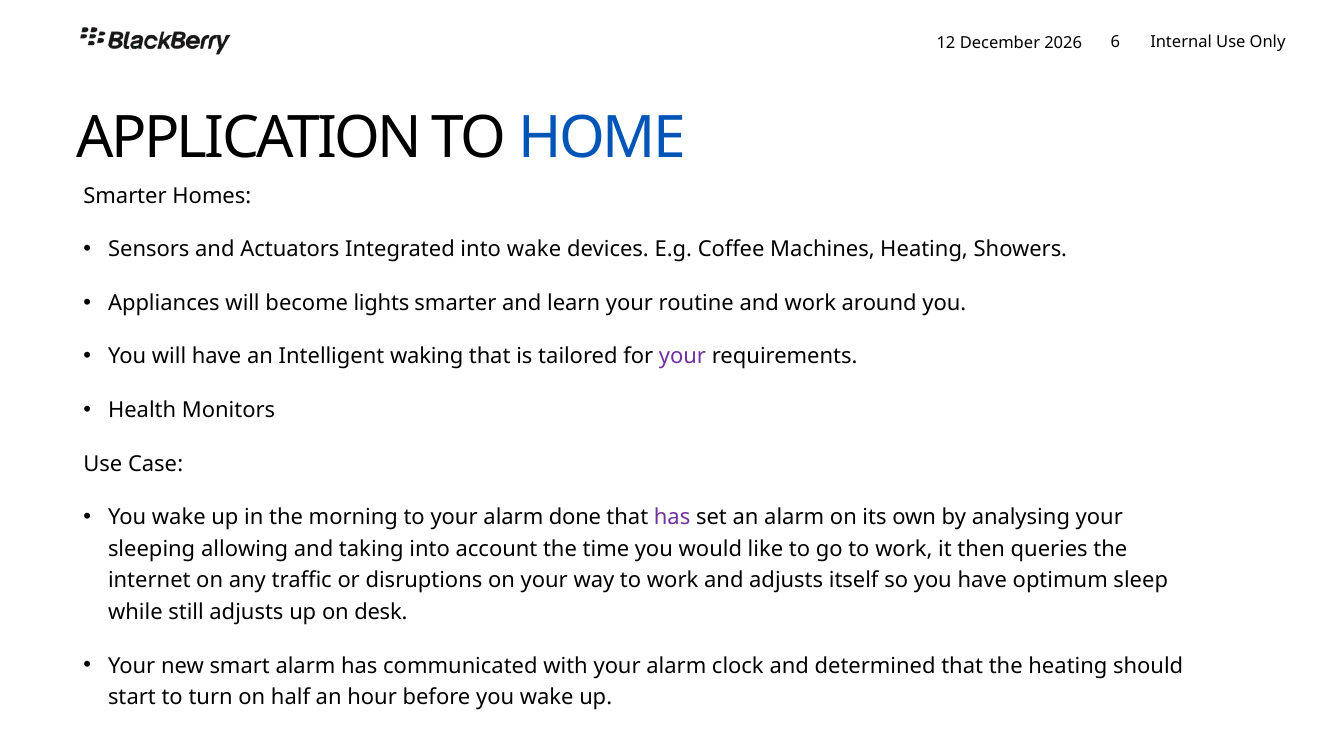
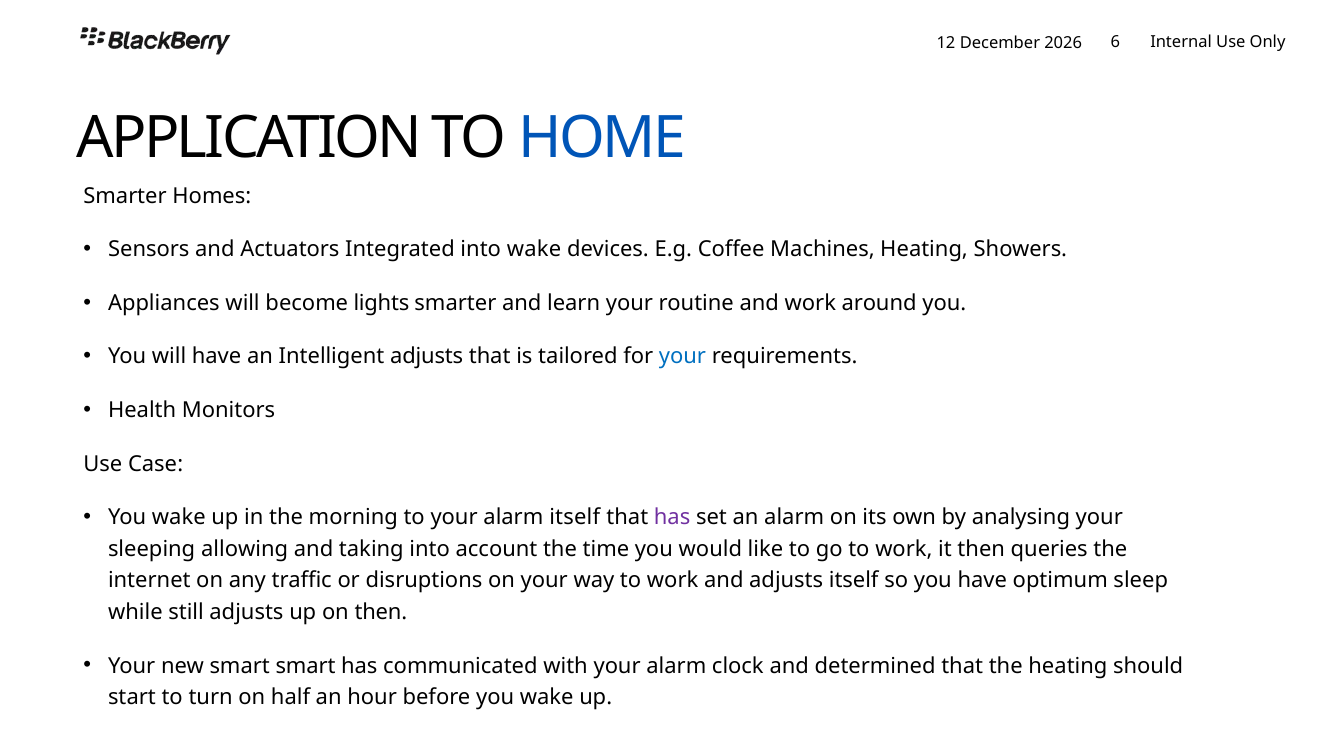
Intelligent waking: waking -> adjusts (427, 357)
your colour: purple -> blue (683, 357)
alarm done: done -> itself (575, 518)
on desk: desk -> then (381, 613)
smart alarm: alarm -> smart (305, 666)
